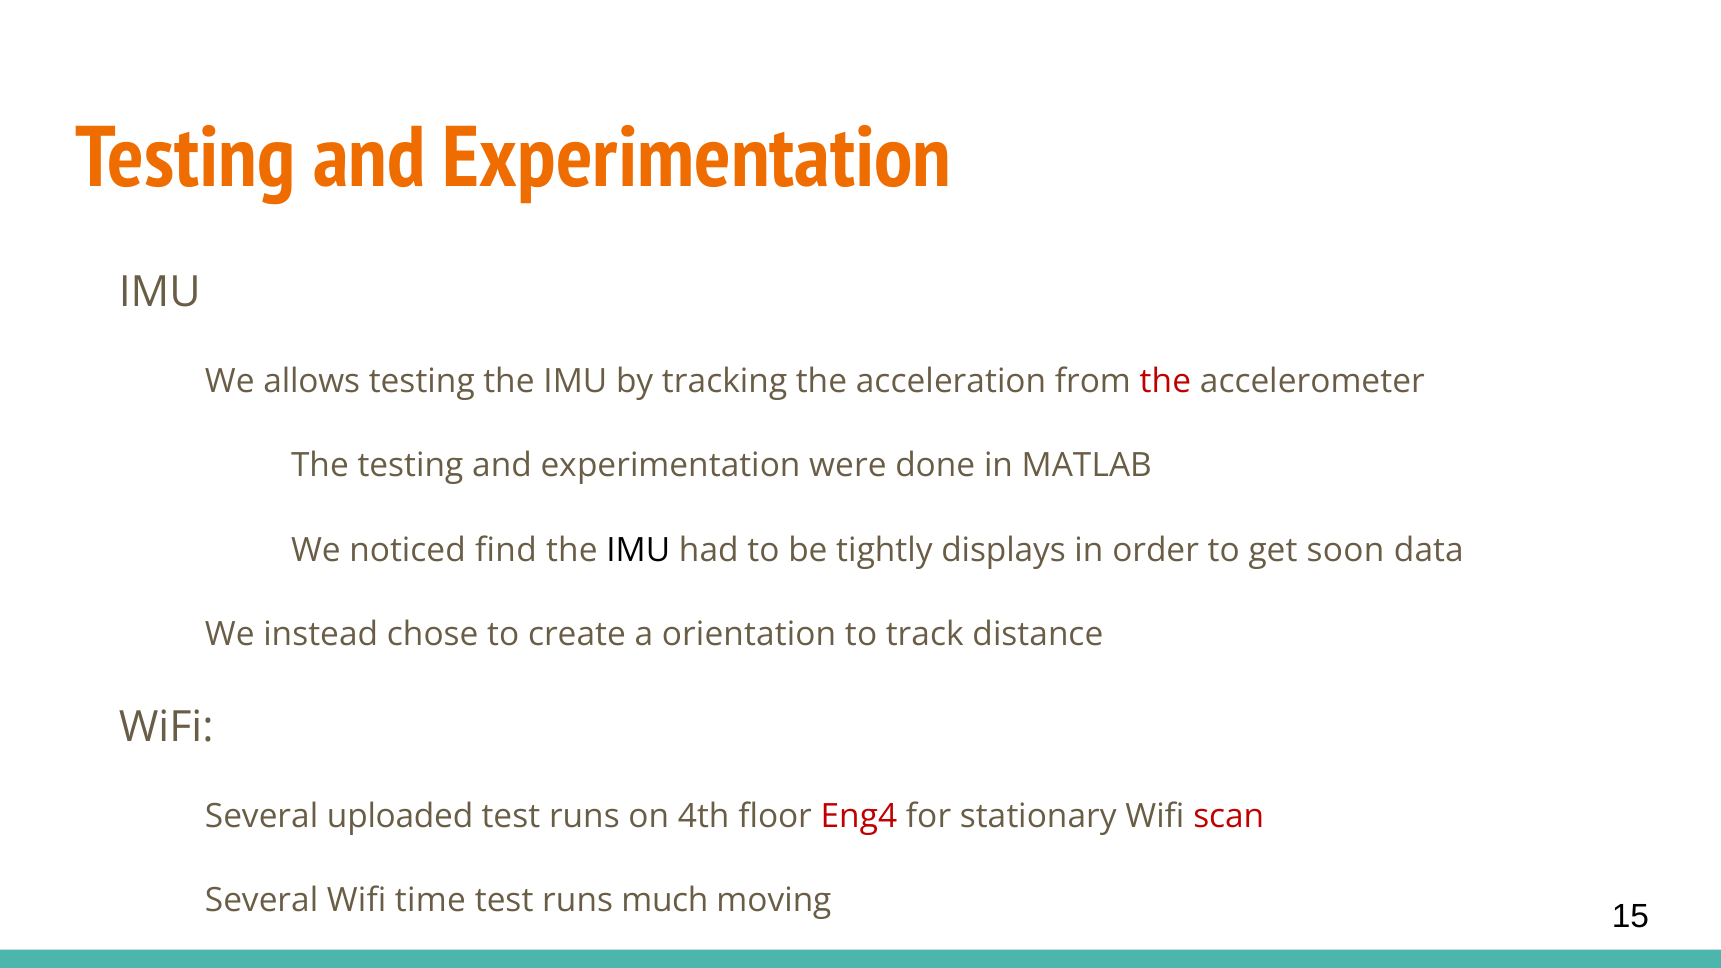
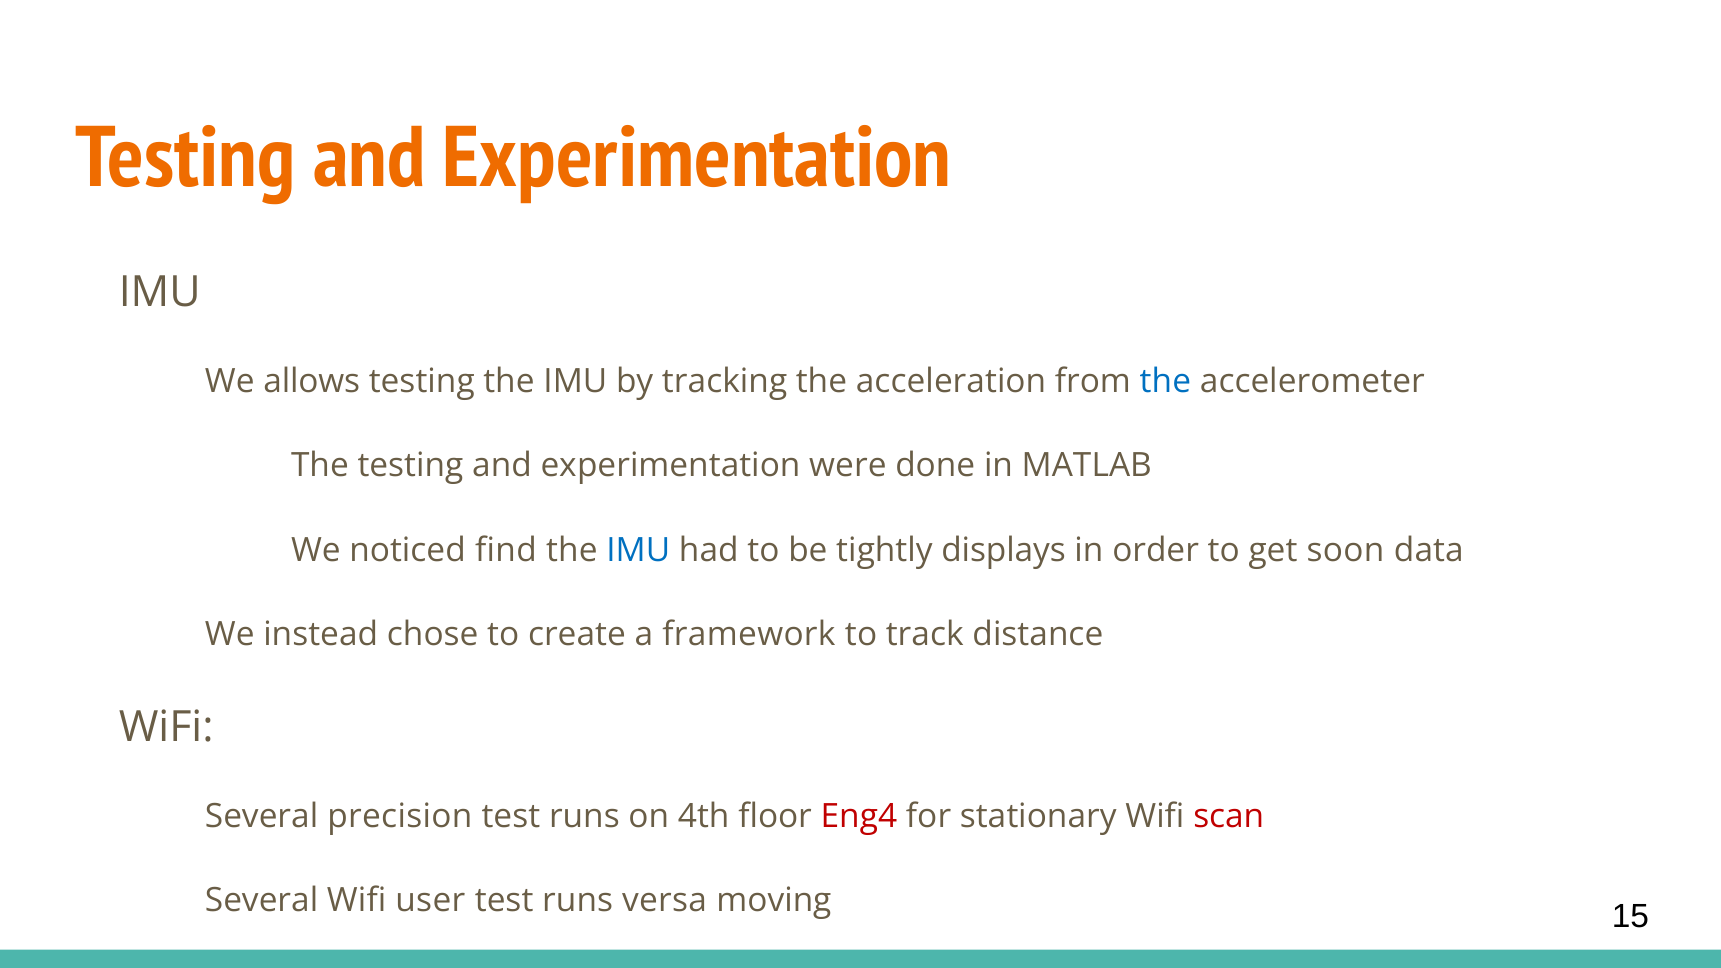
the colour: red -> blue (1165, 382)
IMU colour: black -> blue (638, 550)
orientation: orientation -> framework (749, 635)
uploaded: uploaded -> precision (400, 817)
time: time -> user (430, 901)
runs much: much -> versa (665, 901)
